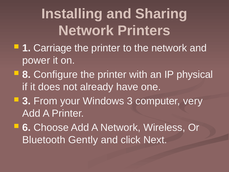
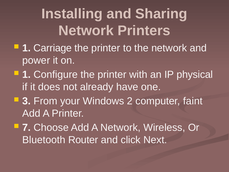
8: 8 -> 1 (27, 75)
Windows 3: 3 -> 2 (130, 101)
very: very -> faint (193, 101)
6: 6 -> 7 (27, 127)
Gently: Gently -> Router (83, 140)
